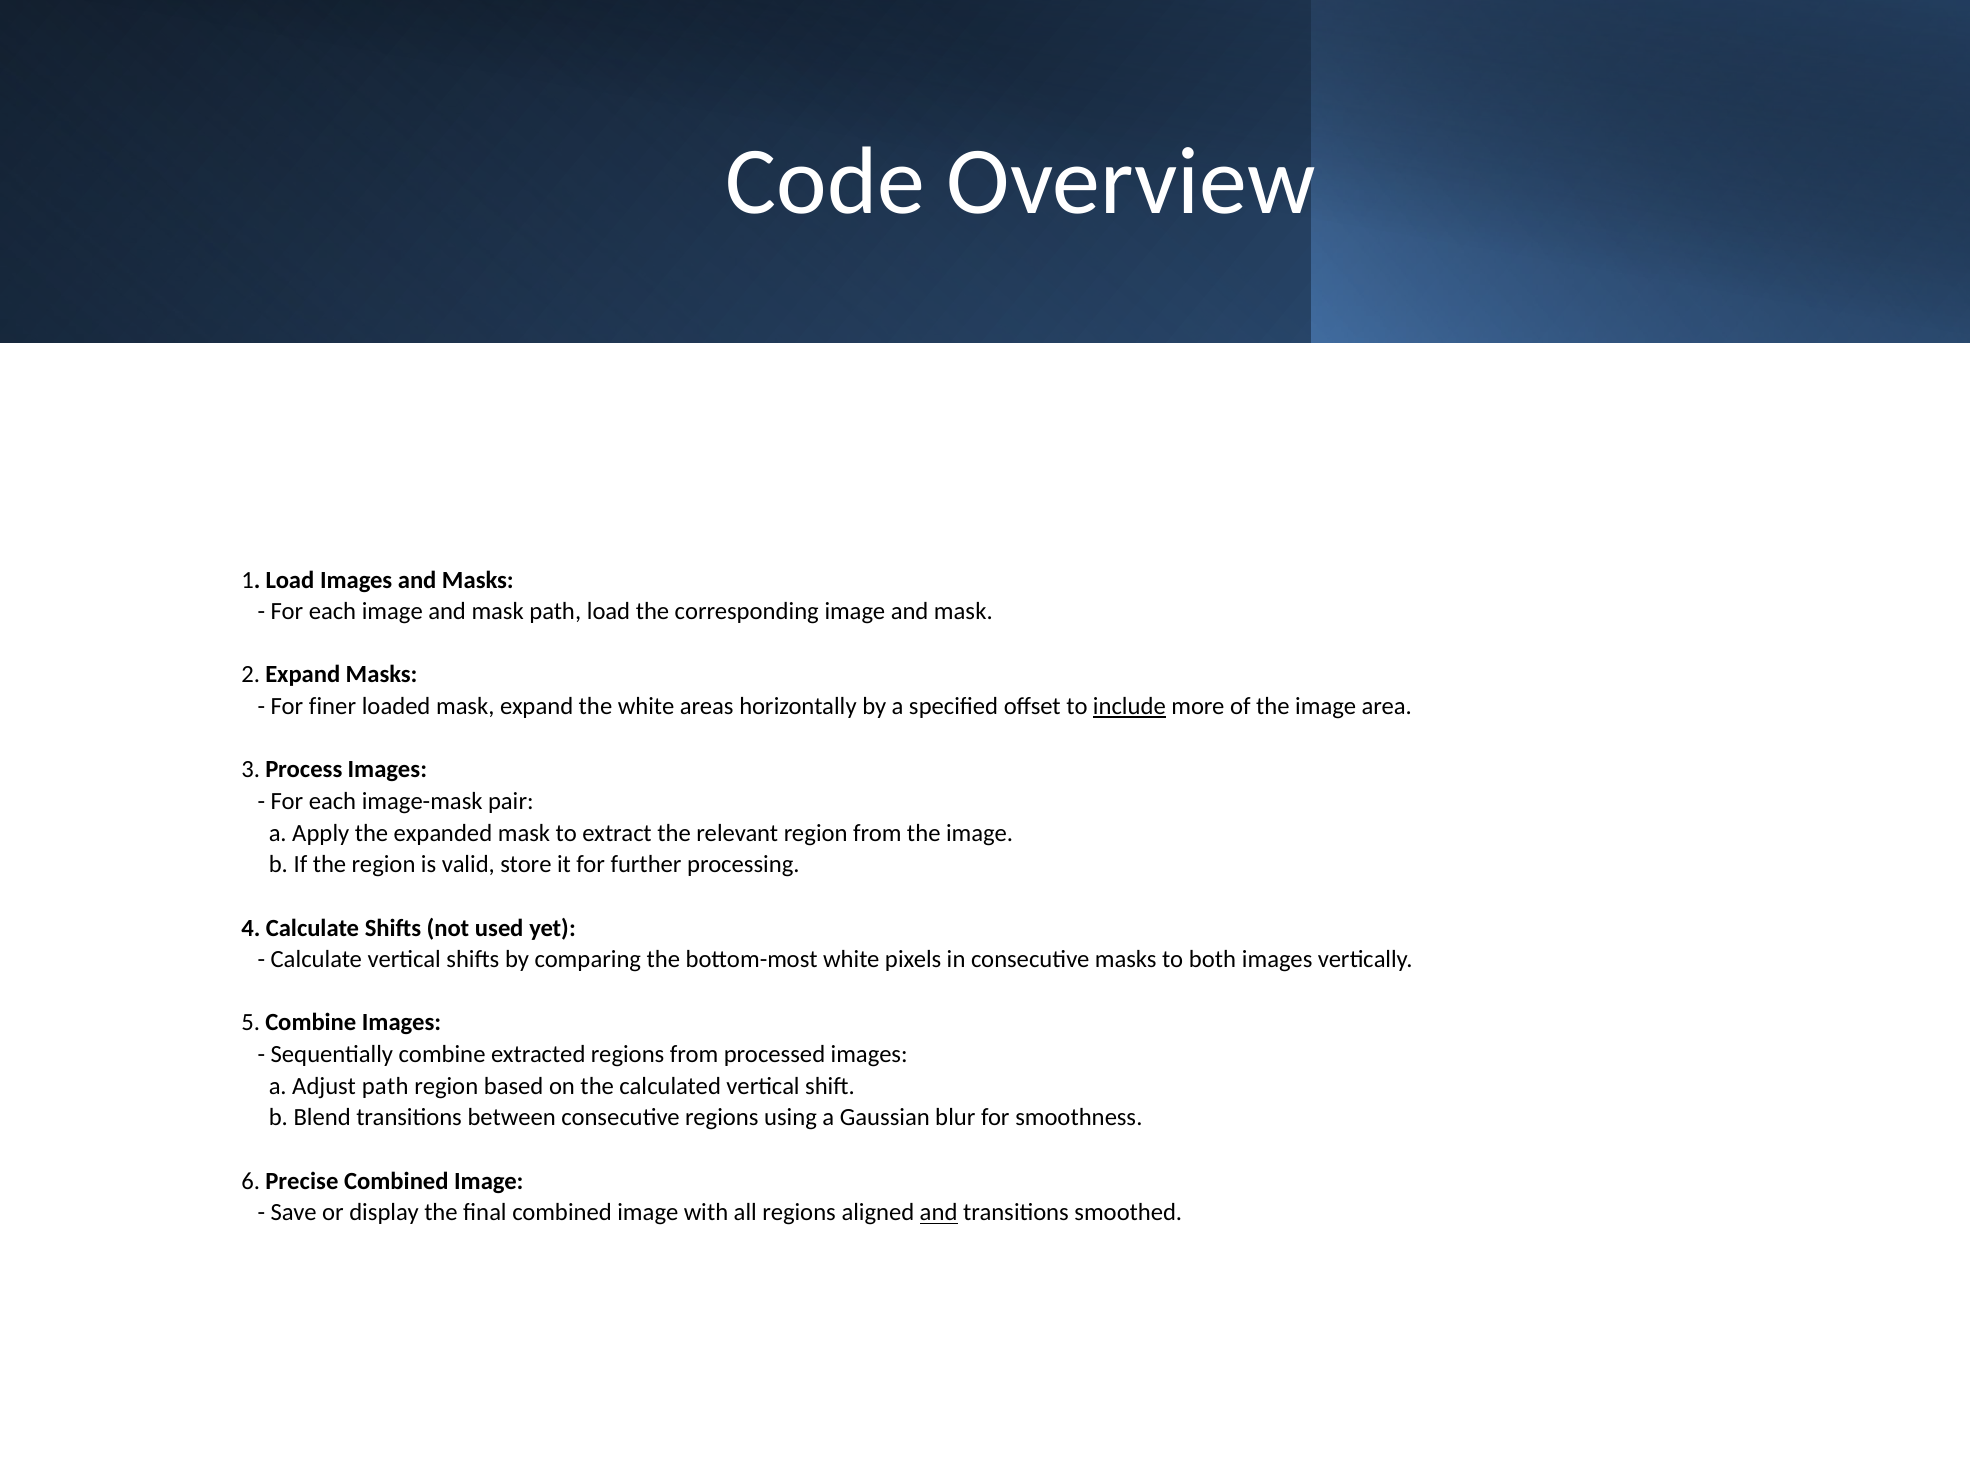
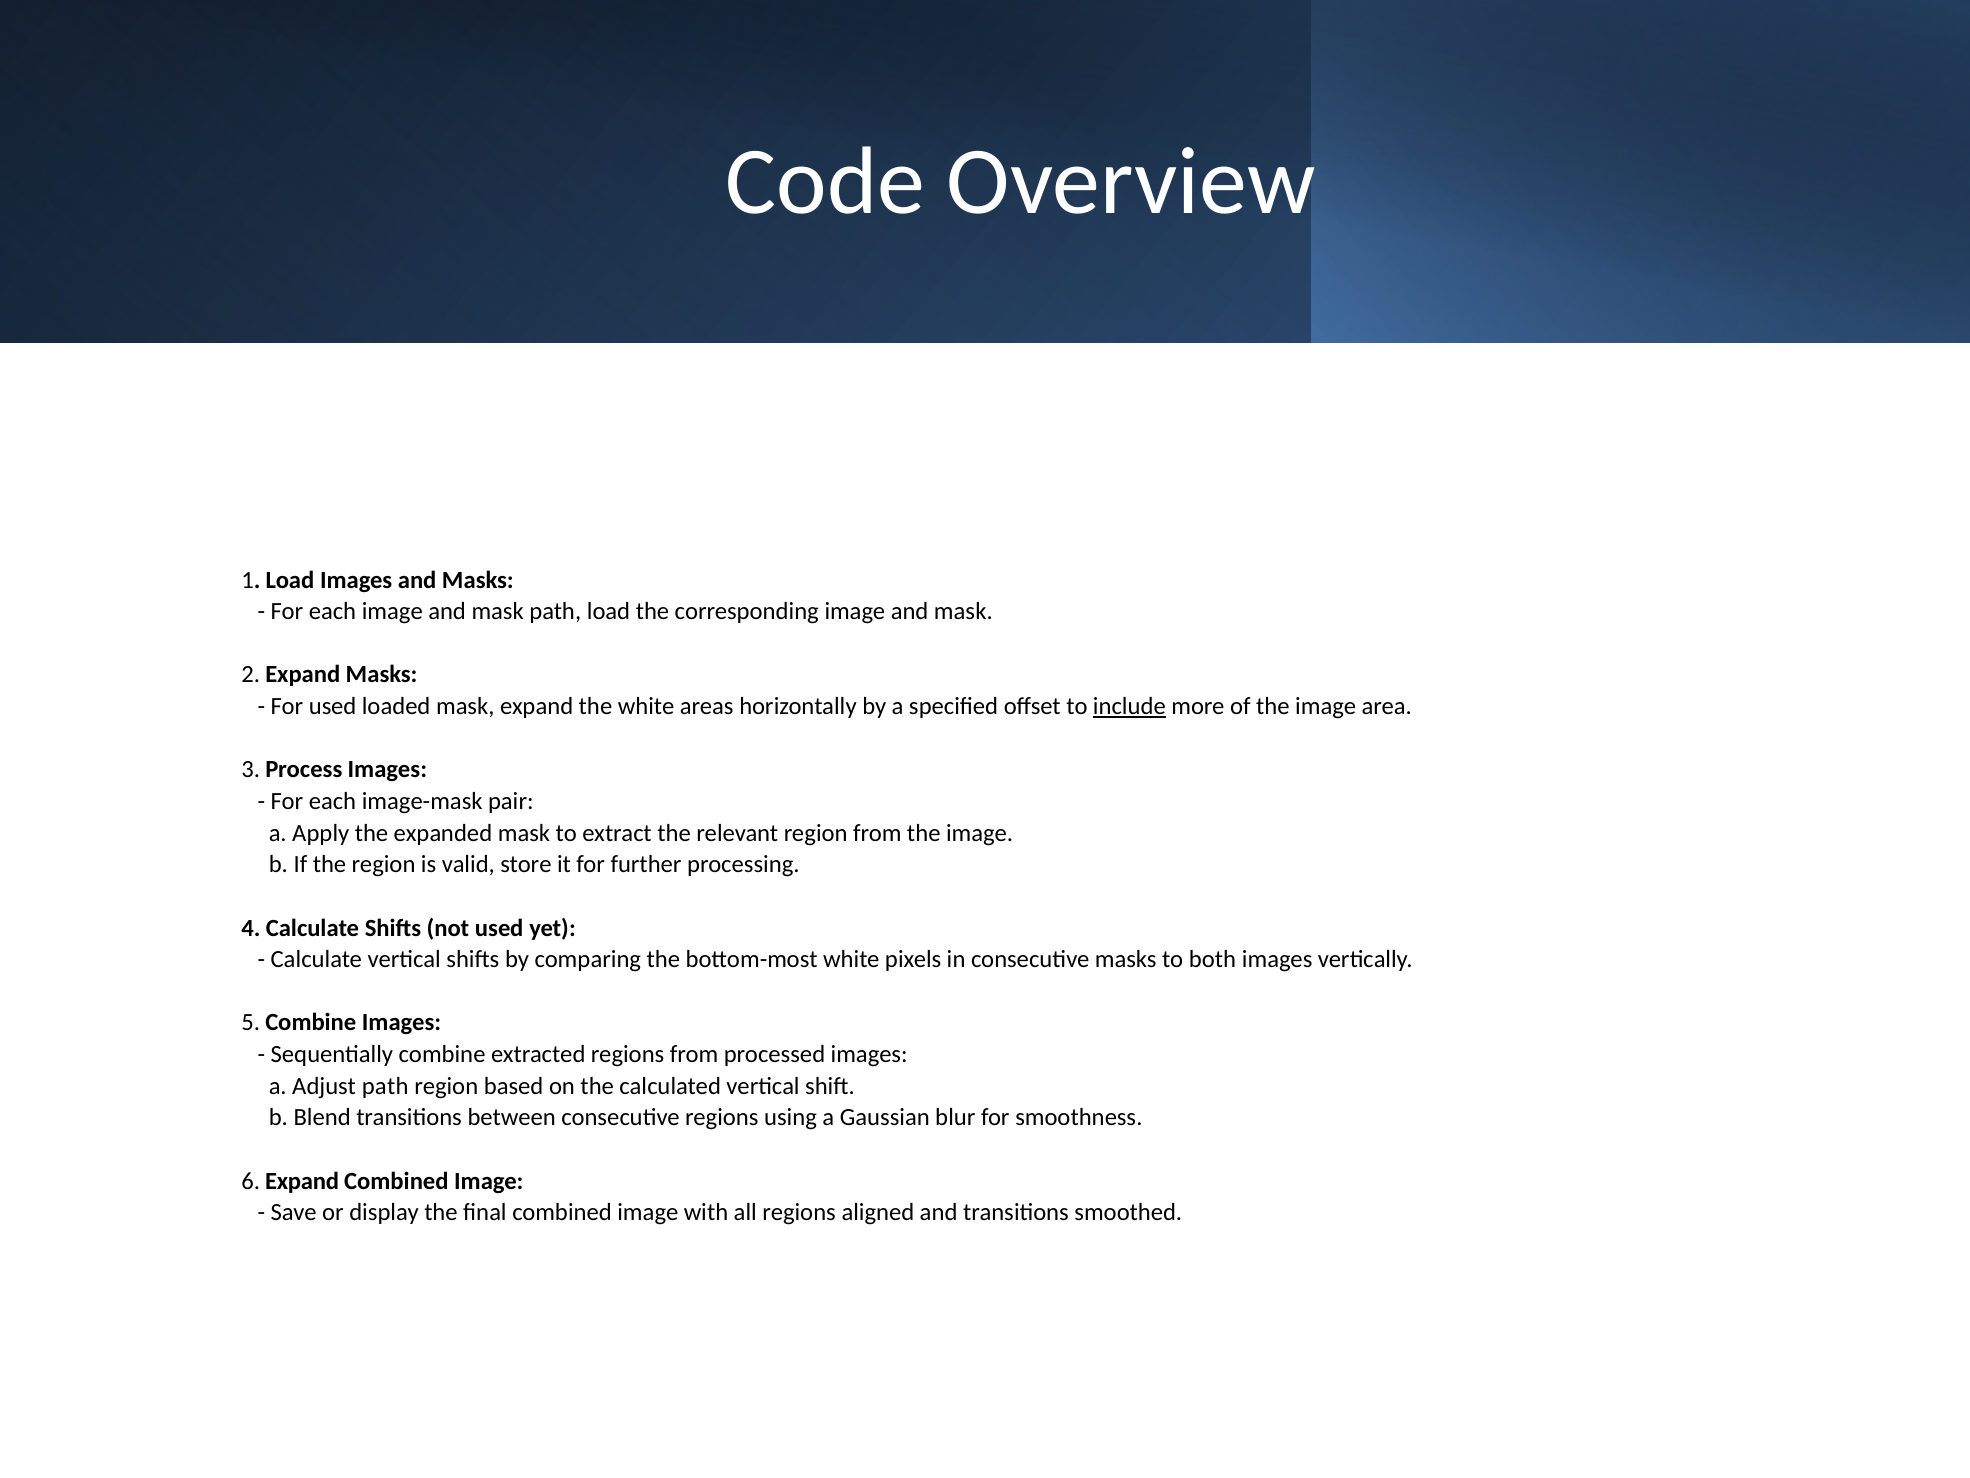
For finer: finer -> used (333, 706)
6 Precise: Precise -> Expand (302, 1181)
and underline: present -> none (939, 1212)
